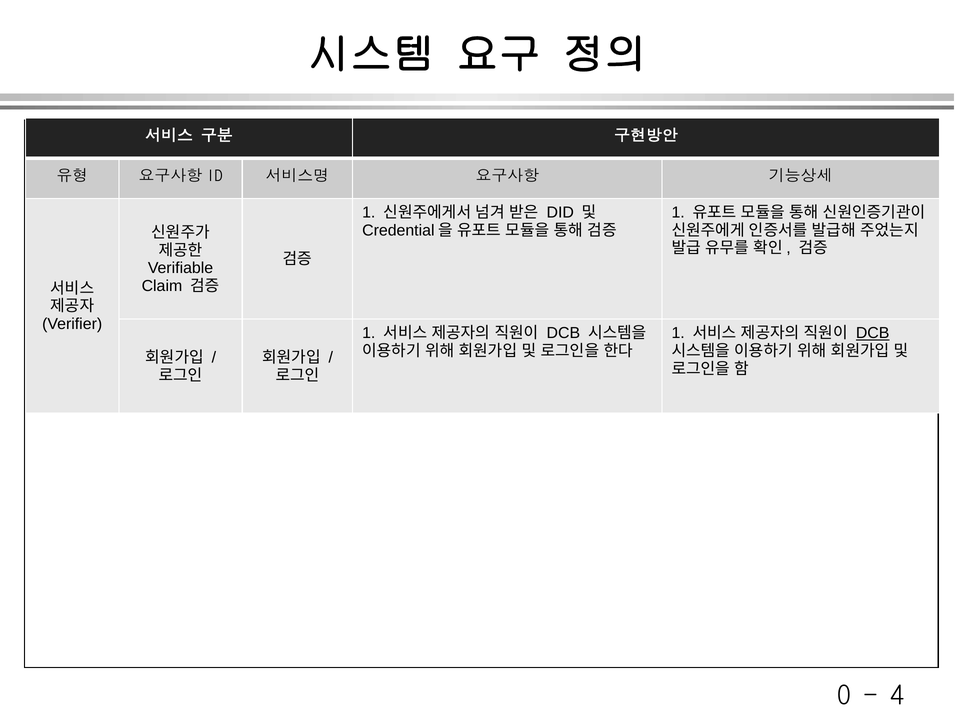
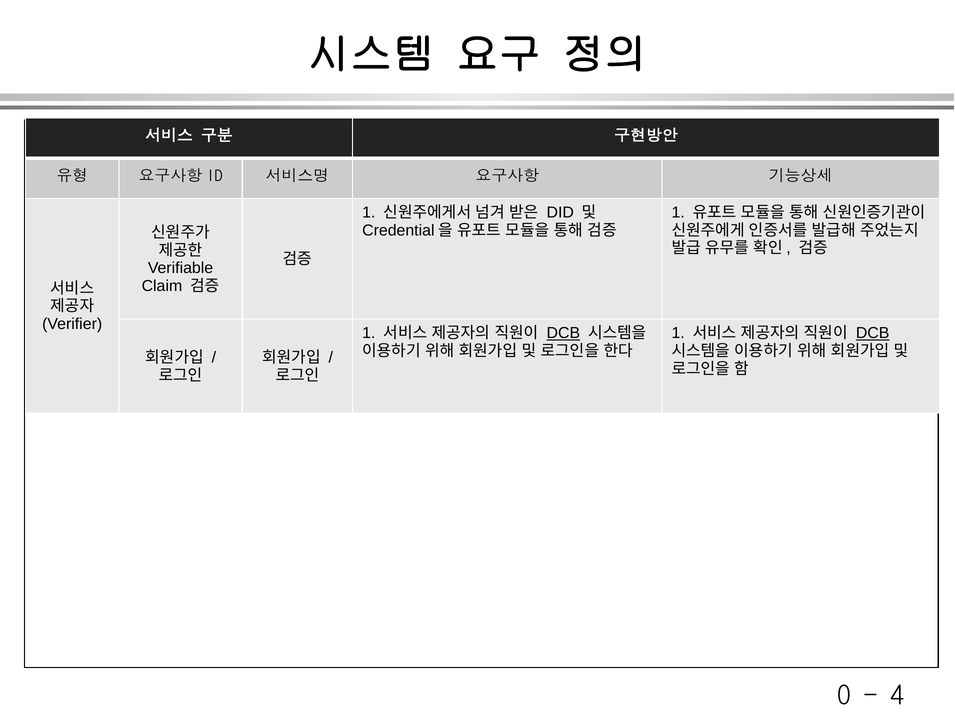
DCB underline: none -> present (563, 333)
